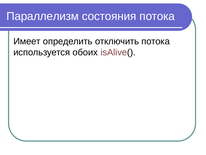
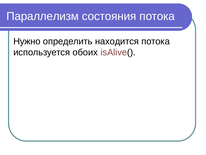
Имеет: Имеет -> Нужно (27, 41)
отключить: отключить -> находится (117, 41)
